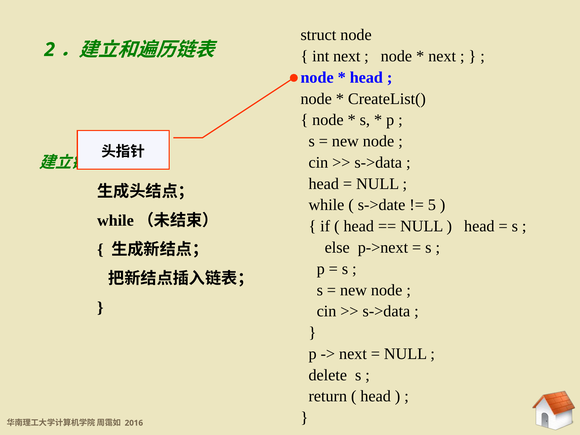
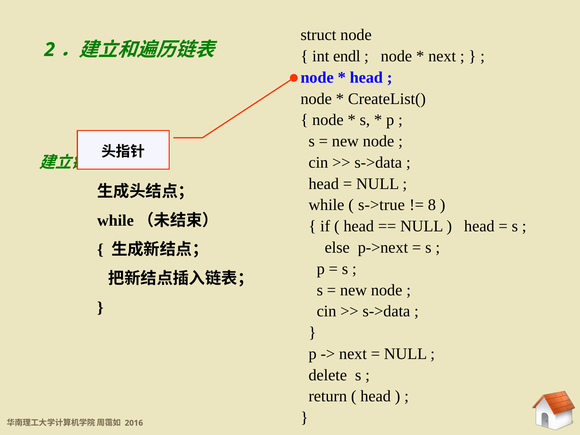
int next: next -> endl (347, 56)
s->date: s->date -> s->true (381, 205)
5: 5 -> 8 (432, 205)
